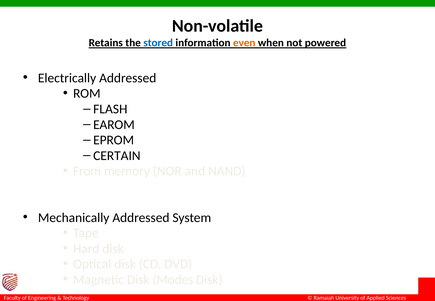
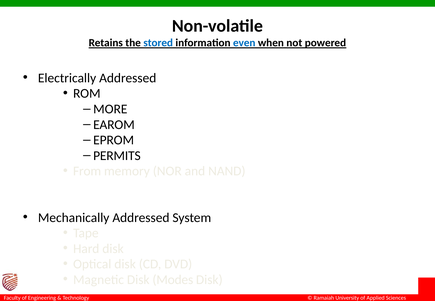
even colour: orange -> blue (244, 43)
FLASH: FLASH -> MORE (110, 109)
CERTAIN: CERTAIN -> PERMITS (117, 156)
